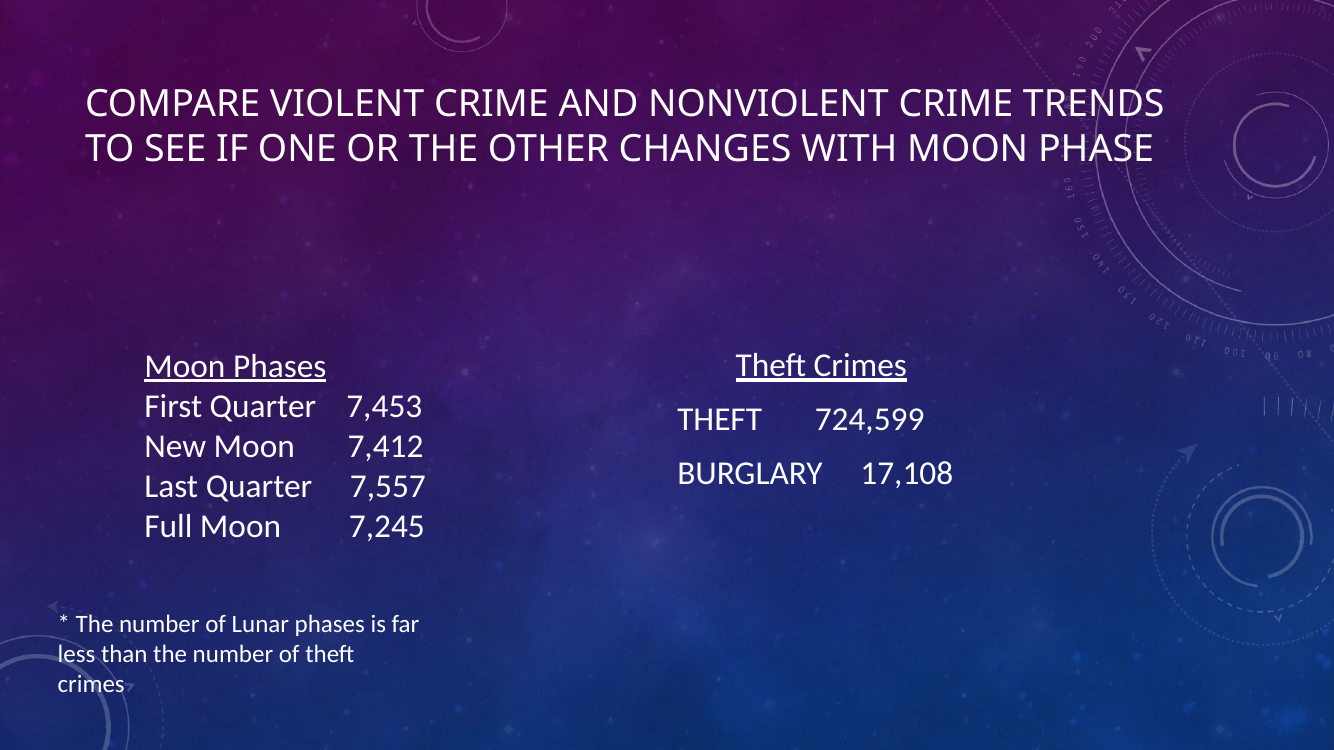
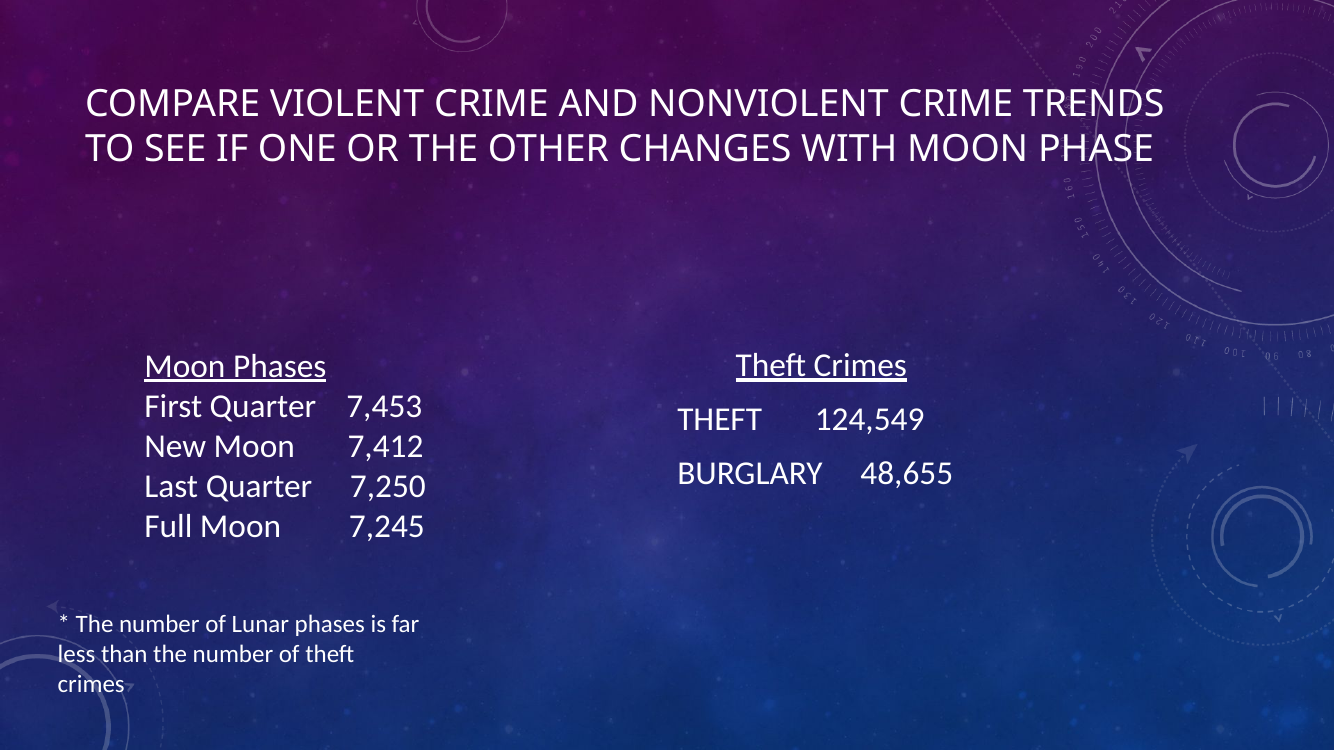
724,599: 724,599 -> 124,549 (870, 420)
17,108: 17,108 -> 48,655 (907, 474)
7,557: 7,557 -> 7,250 (388, 487)
